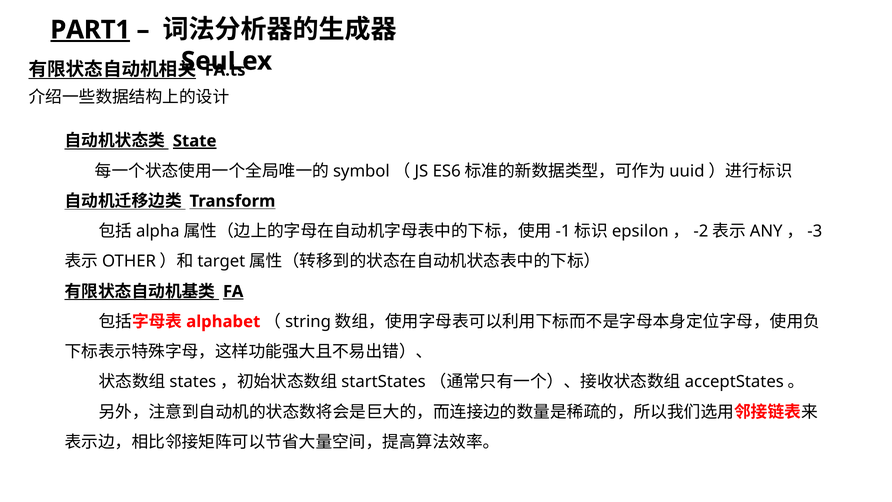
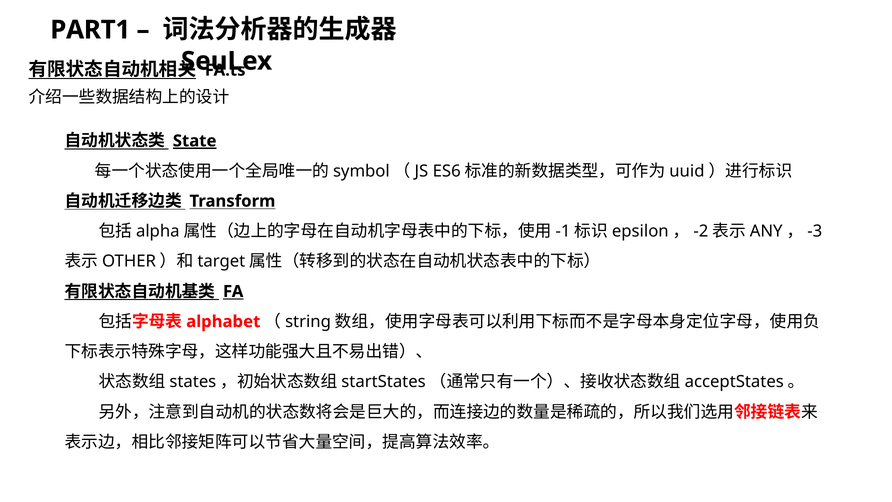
PART1 underline: present -> none (90, 30)
